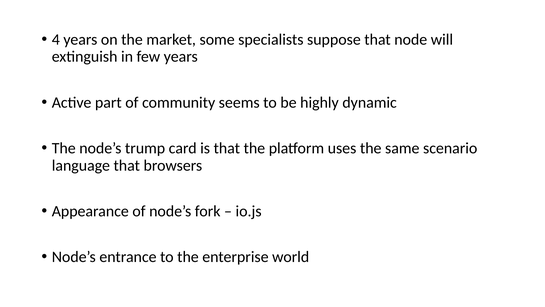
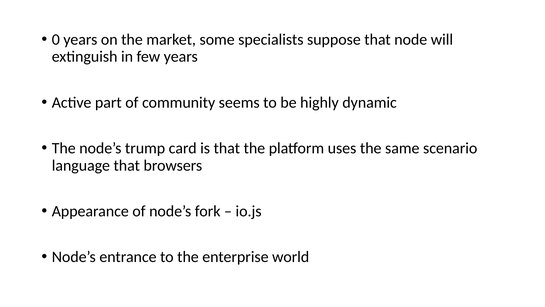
4: 4 -> 0 (56, 39)
